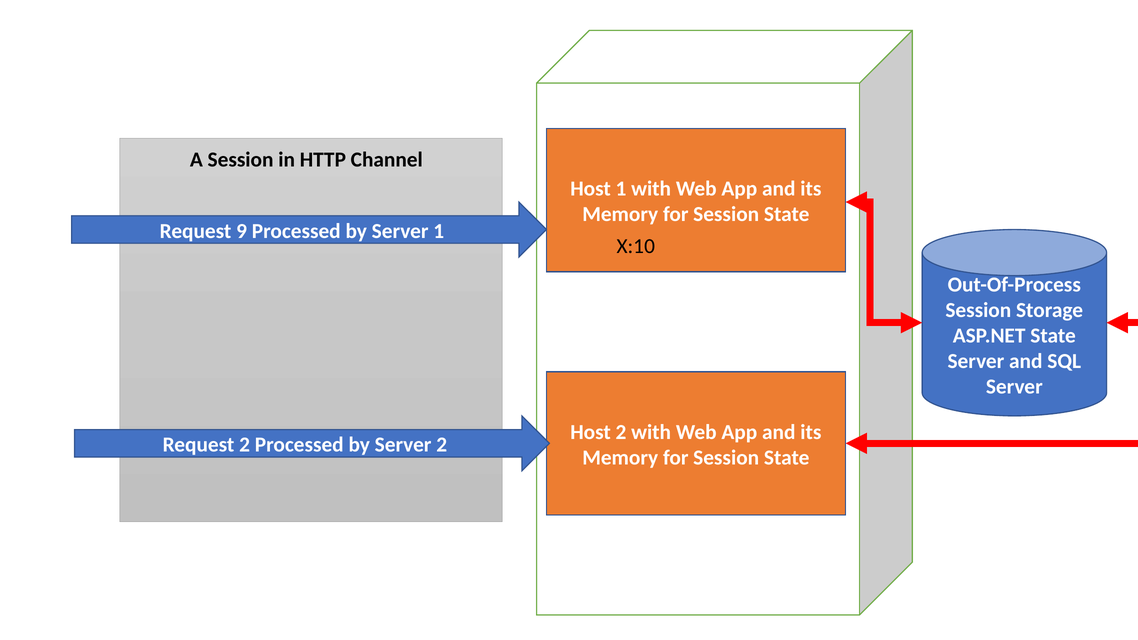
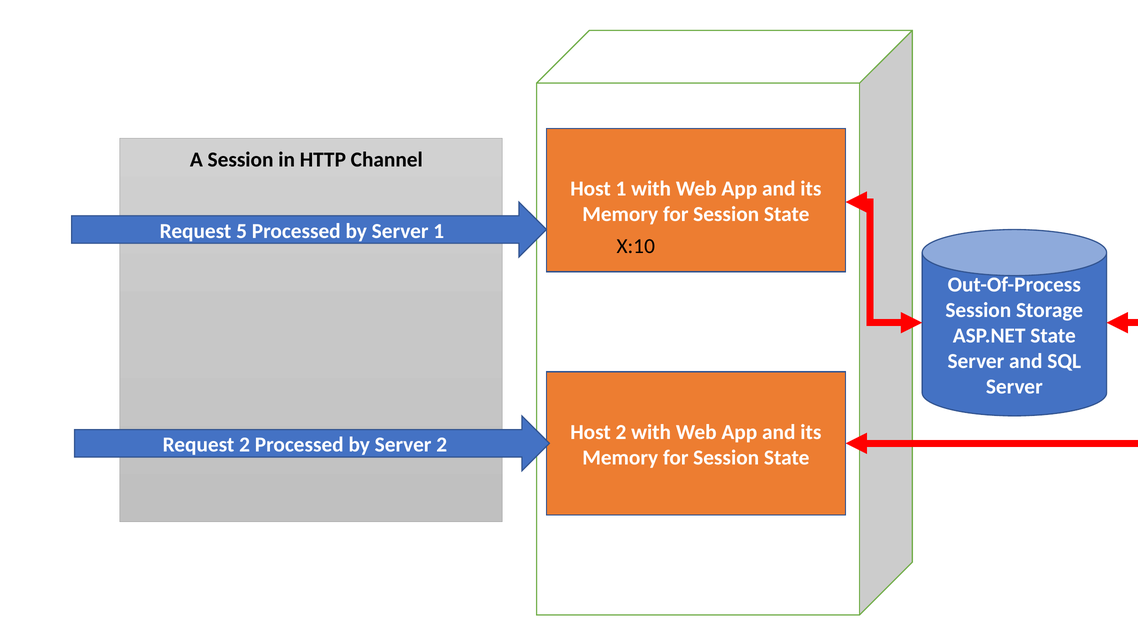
9: 9 -> 5 (242, 231)
